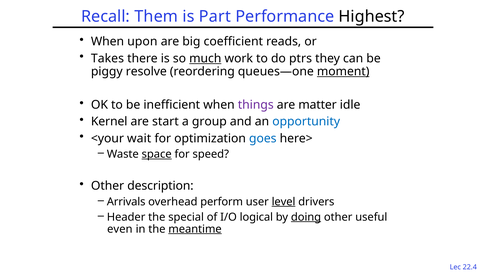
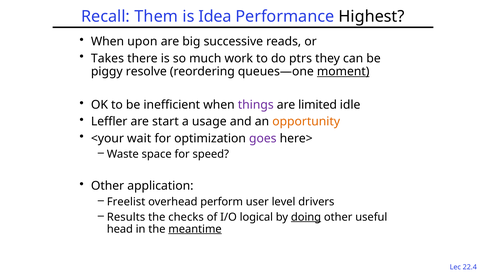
Part: Part -> Idea (215, 17)
coefficient: coefficient -> successive (233, 42)
much underline: present -> none (205, 58)
matter: matter -> limited (318, 105)
Kernel: Kernel -> Leffler (109, 122)
group: group -> usage (209, 122)
opportunity colour: blue -> orange (306, 122)
goes colour: blue -> purple (263, 139)
space underline: present -> none (157, 154)
description: description -> application (160, 186)
Arrivals: Arrivals -> Freelist (126, 202)
level underline: present -> none (284, 202)
Header: Header -> Results (126, 217)
special: special -> checks (186, 217)
even: even -> head (120, 229)
